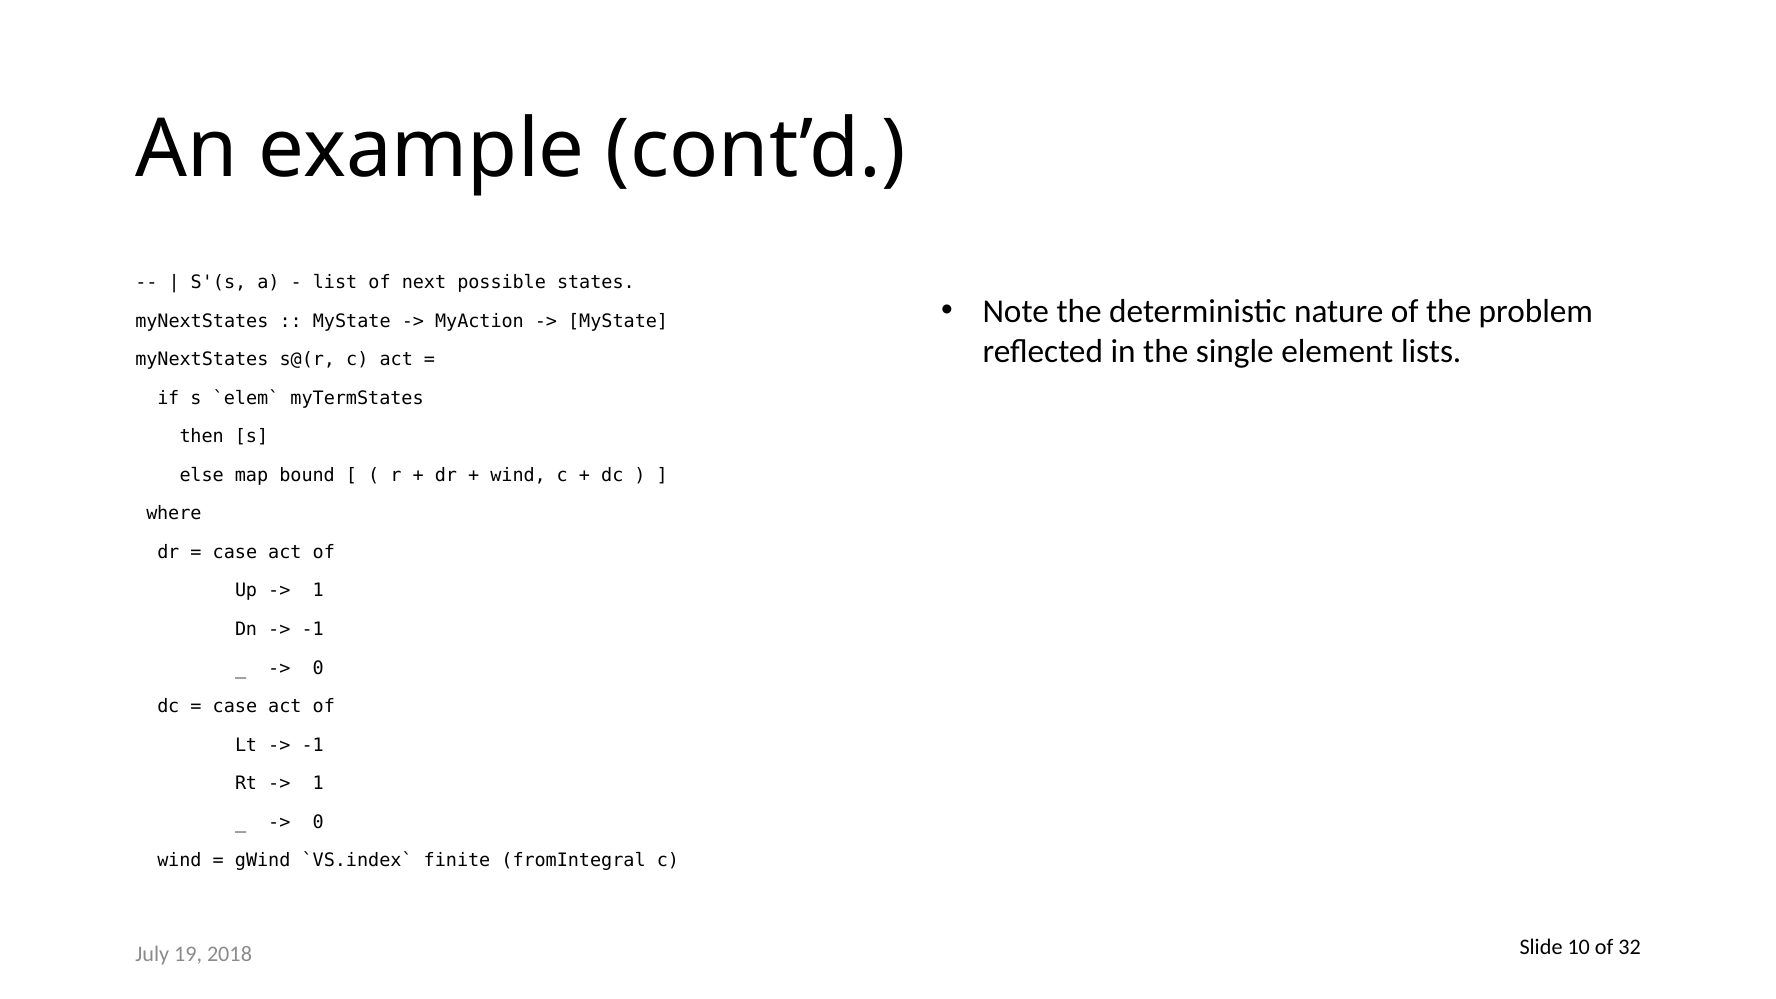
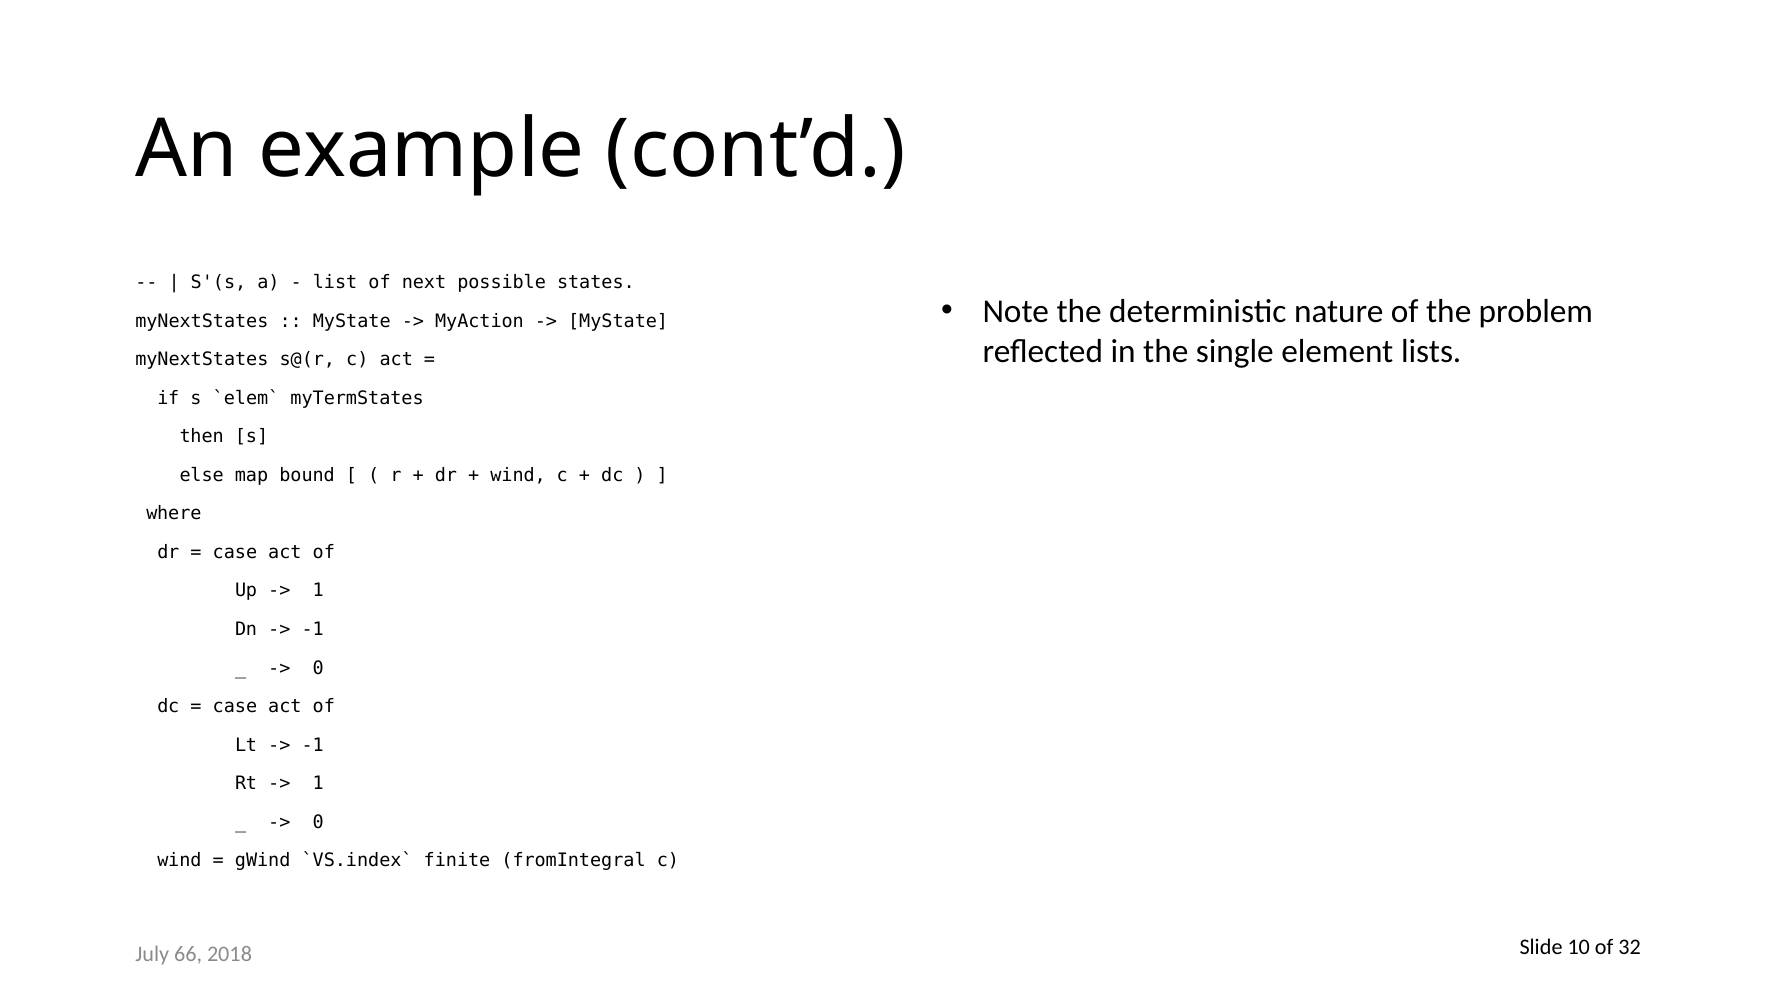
19: 19 -> 66 (188, 954)
